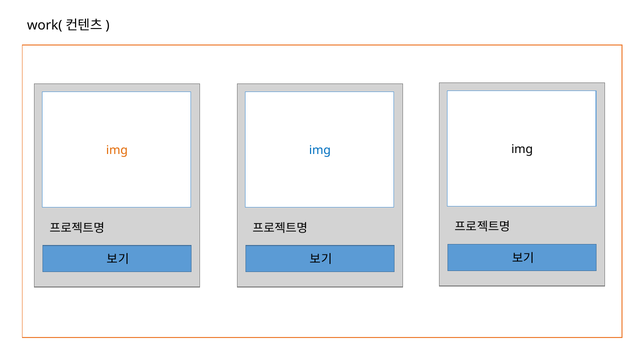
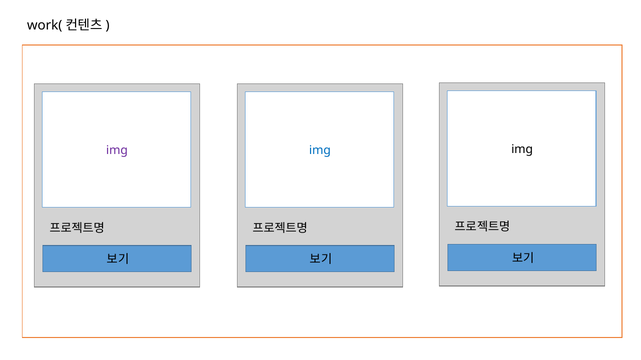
img colour: orange -> purple (117, 151)
